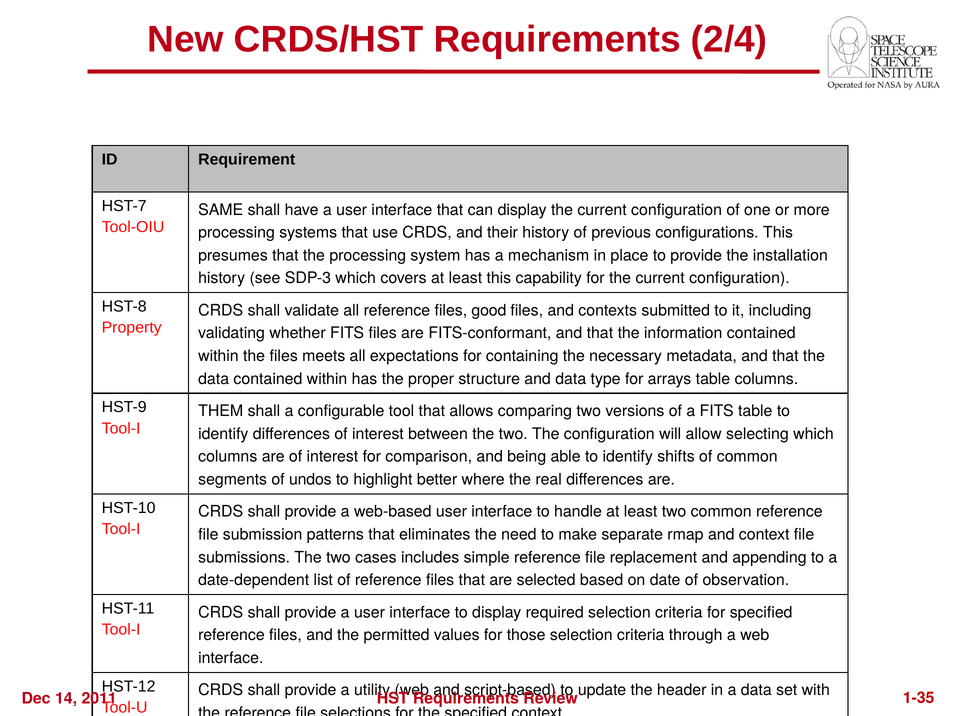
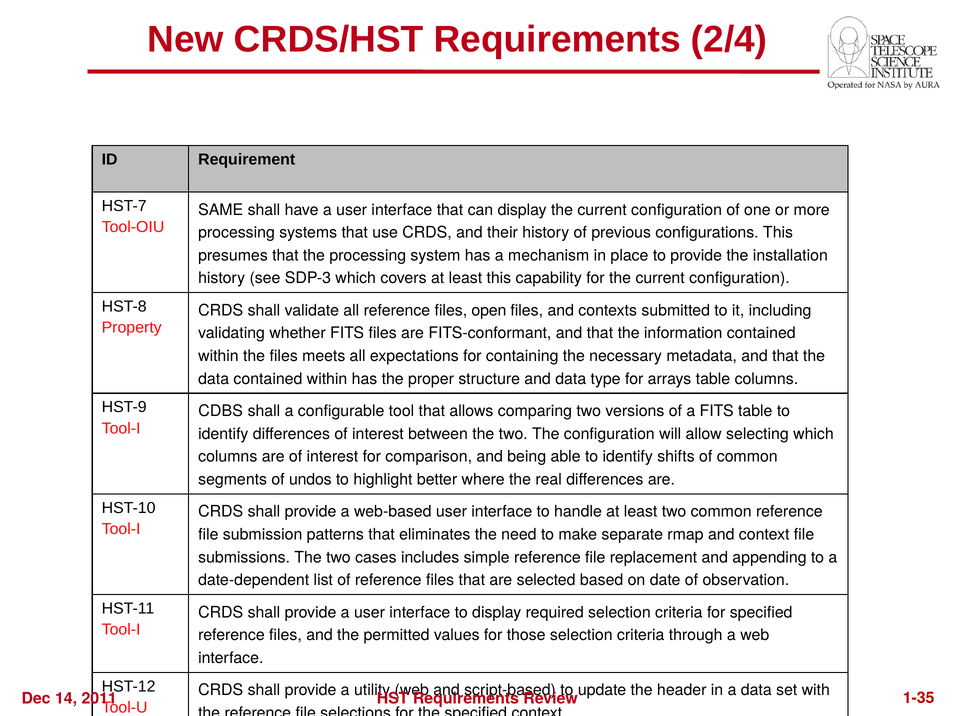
good: good -> open (489, 311)
THEM: THEM -> CDBS (221, 411)
